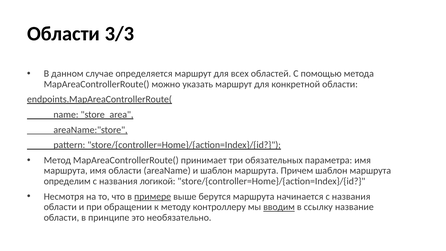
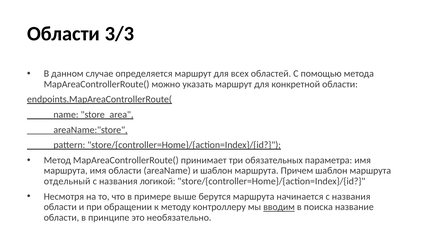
определим: определим -> отдельный (67, 181)
примере underline: present -> none (153, 196)
ссылку: ссылку -> поиска (318, 207)
